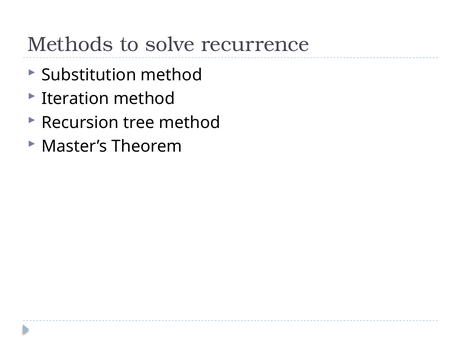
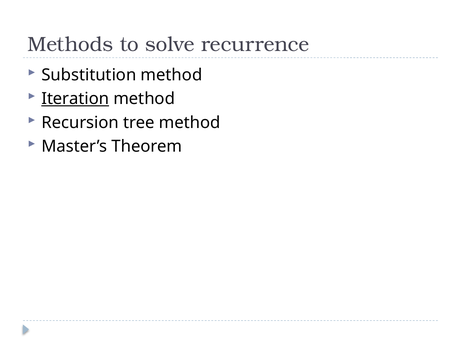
Iteration underline: none -> present (75, 99)
